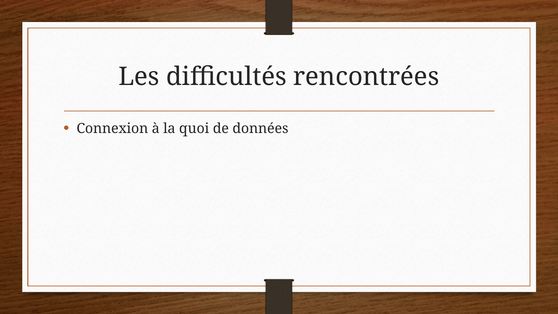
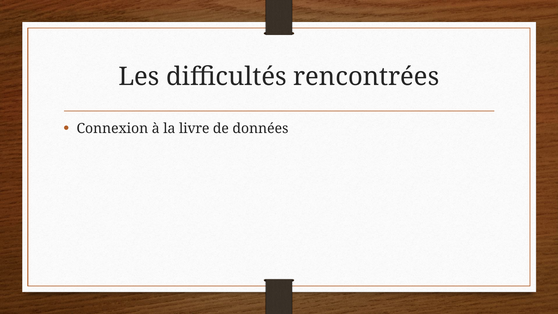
quoi: quoi -> livre (194, 128)
